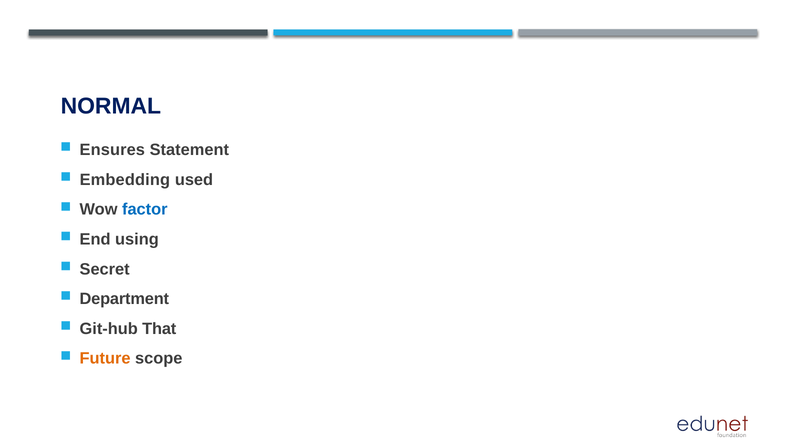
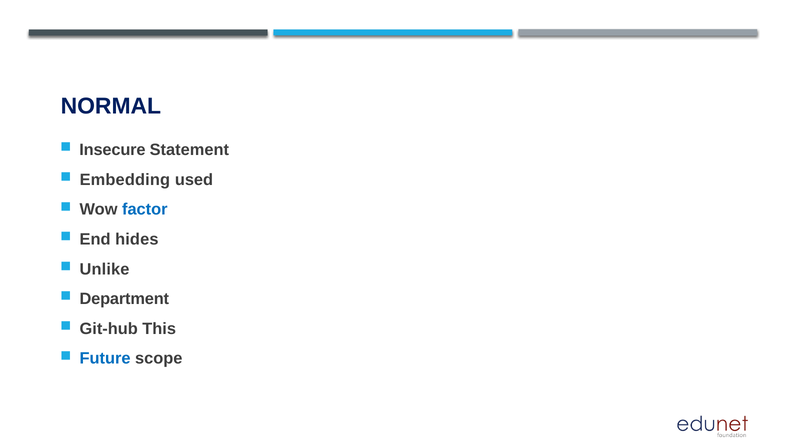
Ensures: Ensures -> Insecure (112, 150)
using: using -> hides (137, 239)
Secret: Secret -> Unlike (105, 269)
That: That -> This (159, 329)
Future colour: orange -> blue (105, 359)
